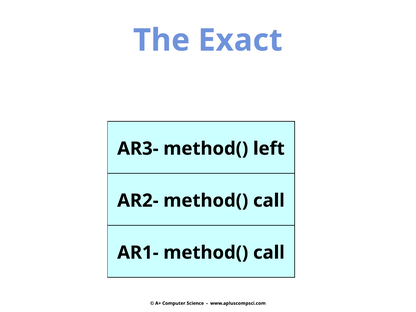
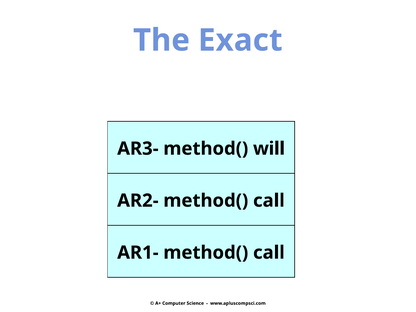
left: left -> will (269, 149)
